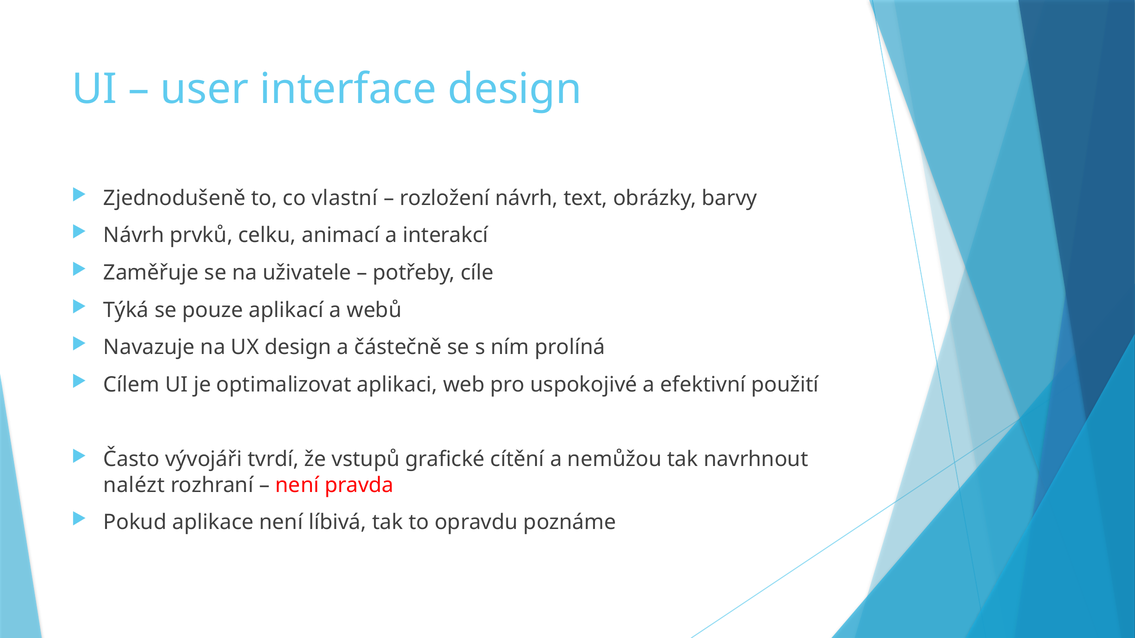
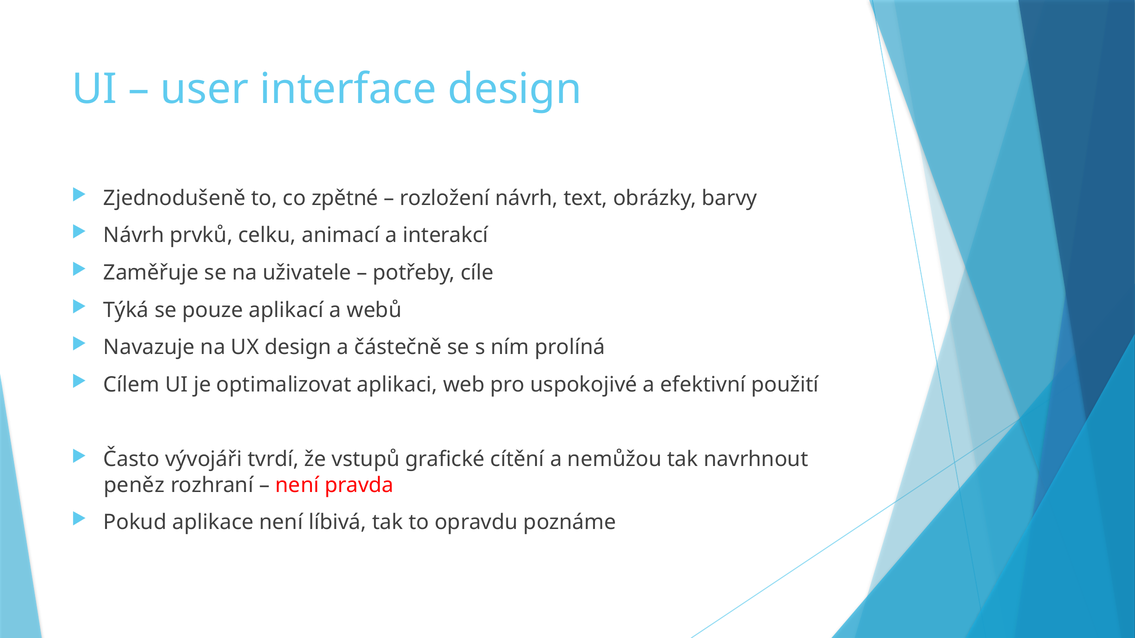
vlastní: vlastní -> zpětné (345, 198)
nalézt: nalézt -> peněz (134, 485)
